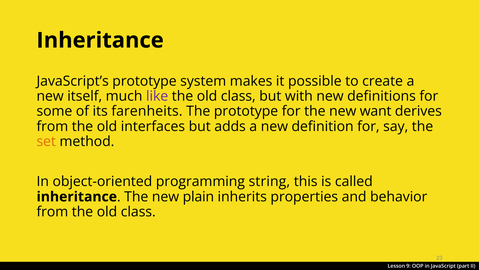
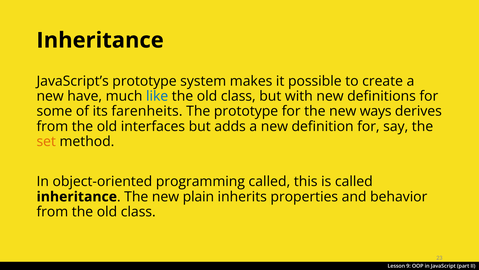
itself: itself -> have (85, 96)
like colour: purple -> blue (157, 96)
want: want -> ways (376, 111)
programming string: string -> called (269, 181)
